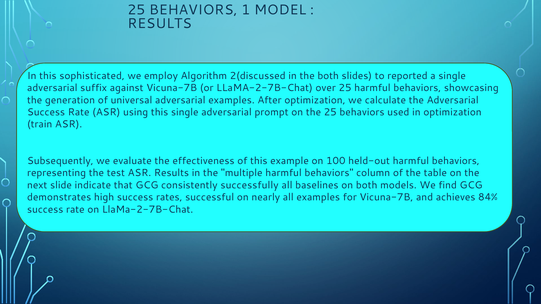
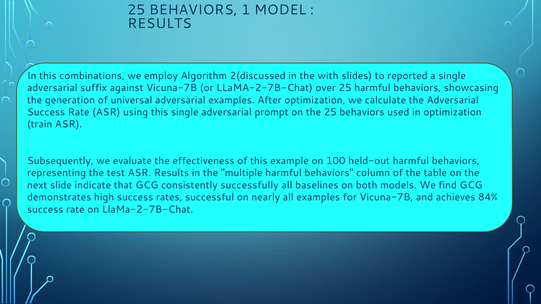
sophisticated: sophisticated -> combinations (92, 76)
the both: both -> with (328, 76)
